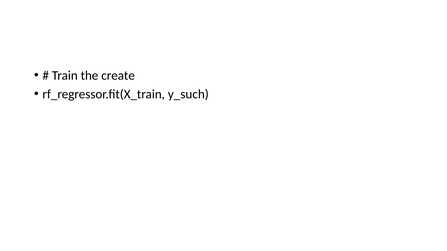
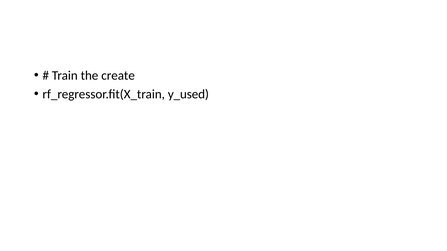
y_such: y_such -> y_used (188, 94)
